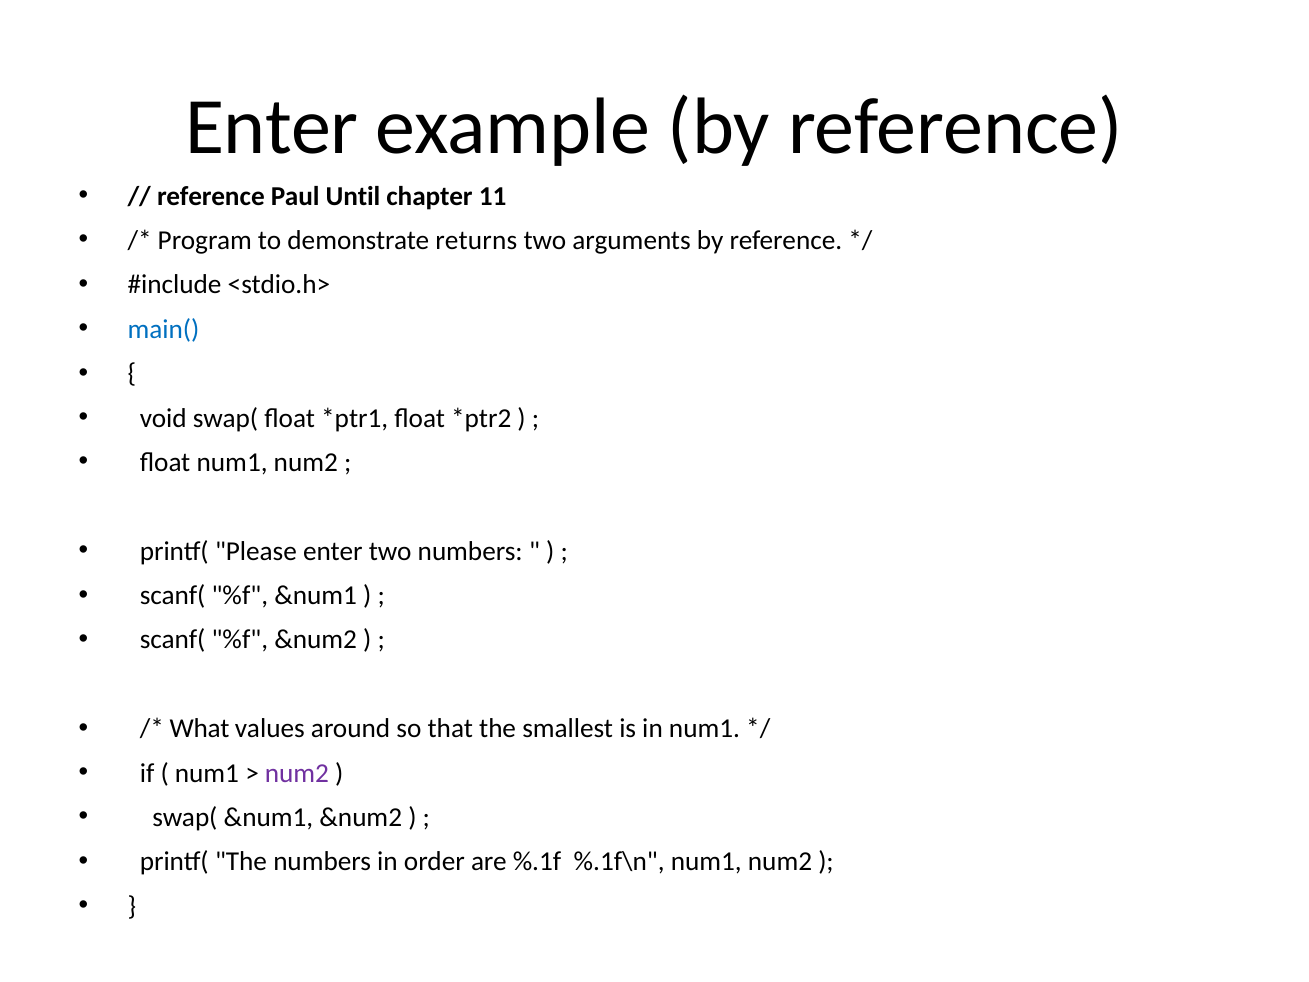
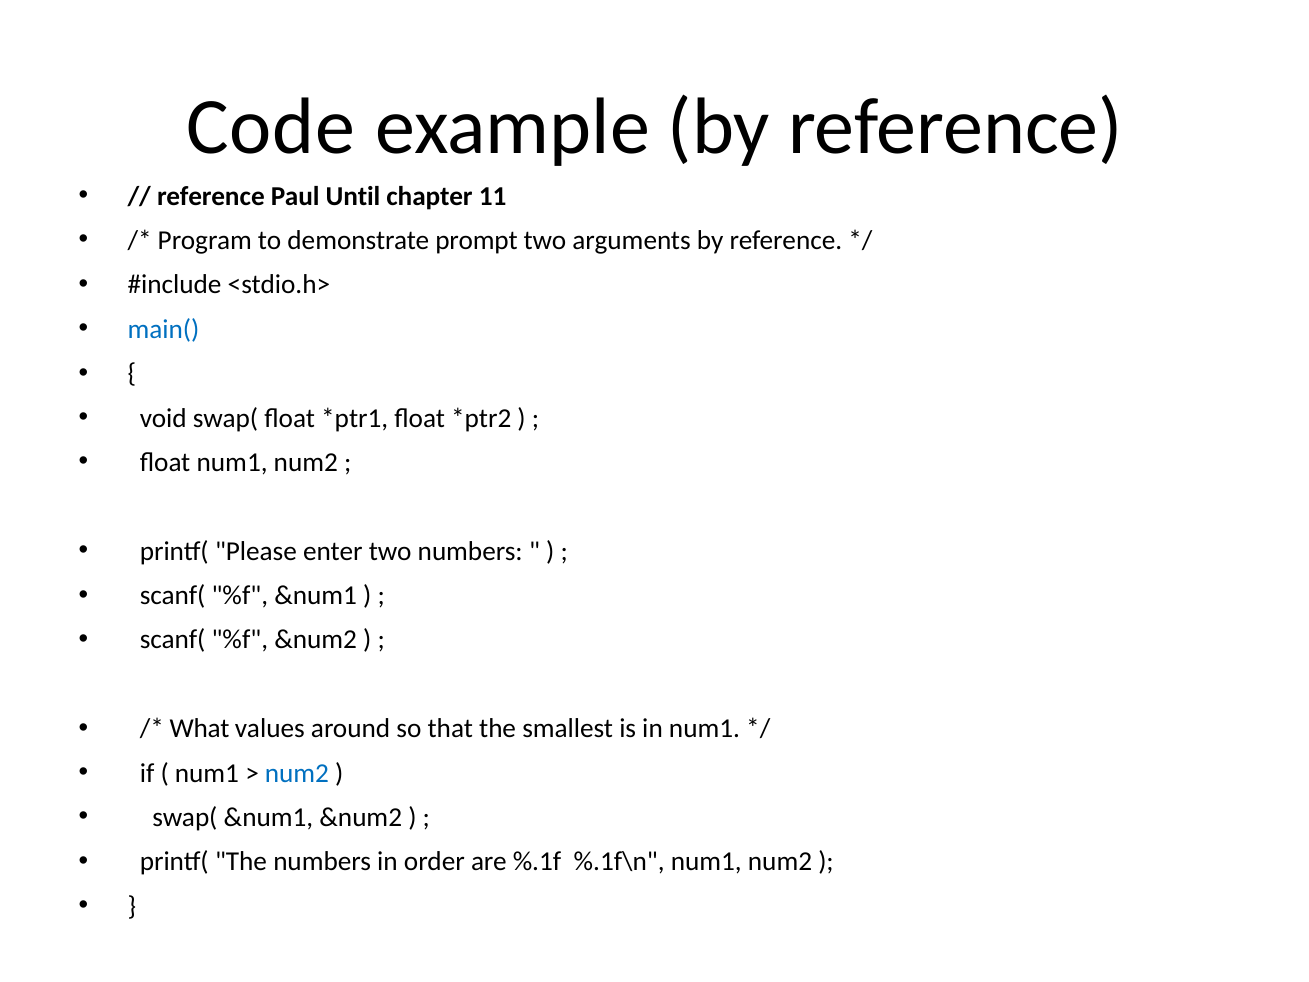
Enter: Enter -> Code (271, 127)
returns: returns -> prompt (476, 240)
num2 colour: purple -> blue (297, 773)
